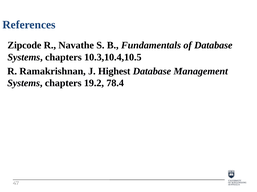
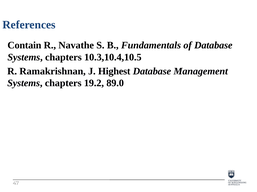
Zipcode: Zipcode -> Contain (24, 45)
78.4: 78.4 -> 89.0 (115, 83)
